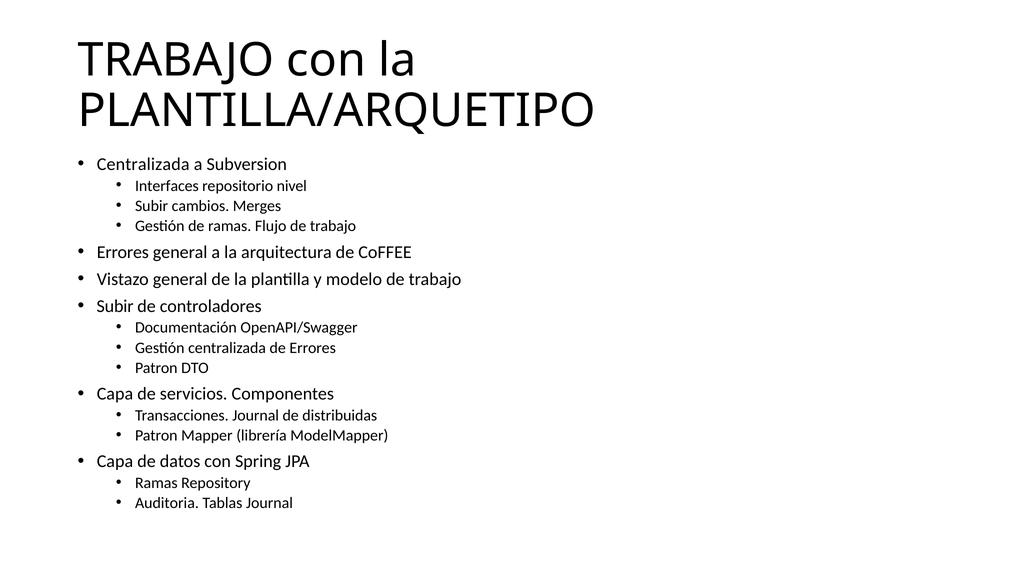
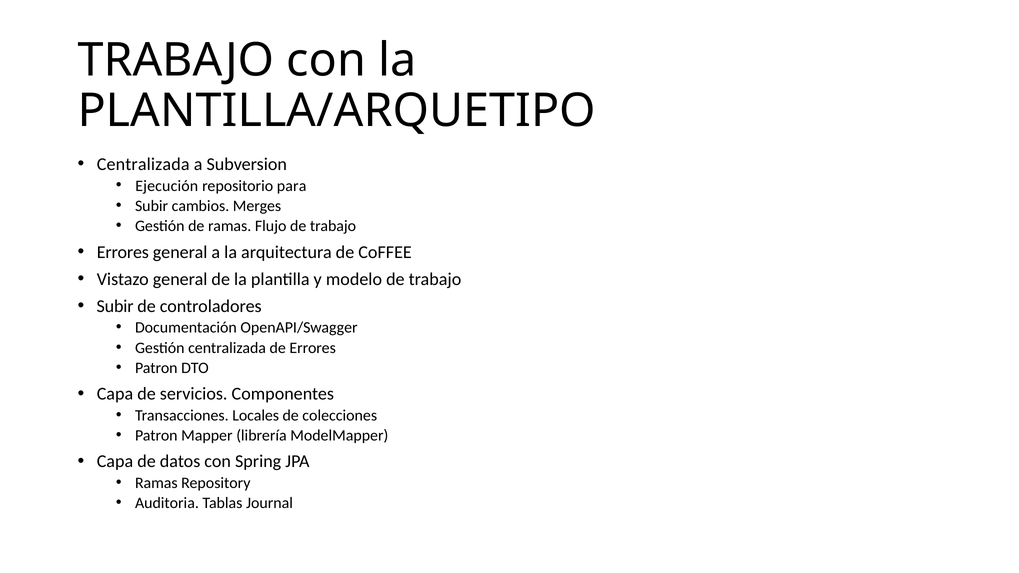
Interfaces: Interfaces -> Ejecución (167, 186)
nivel: nivel -> para (292, 186)
Transacciones Journal: Journal -> Locales (256, 415)
distribuidas: distribuidas -> colecciones (340, 415)
